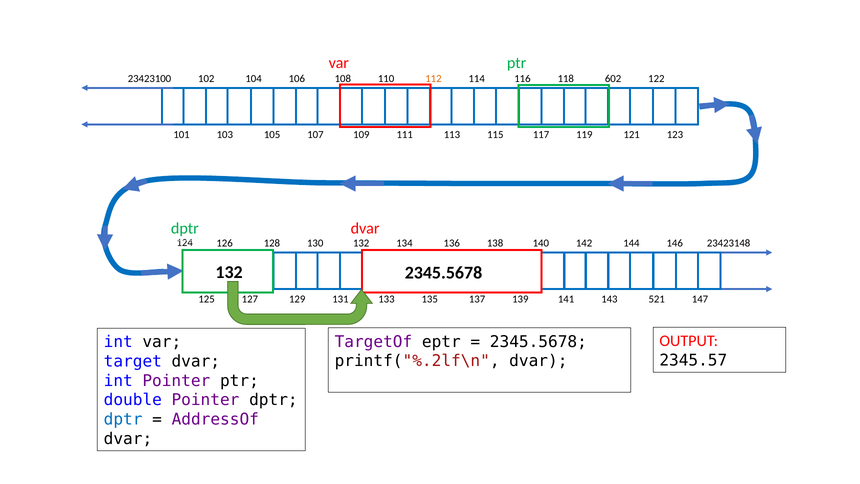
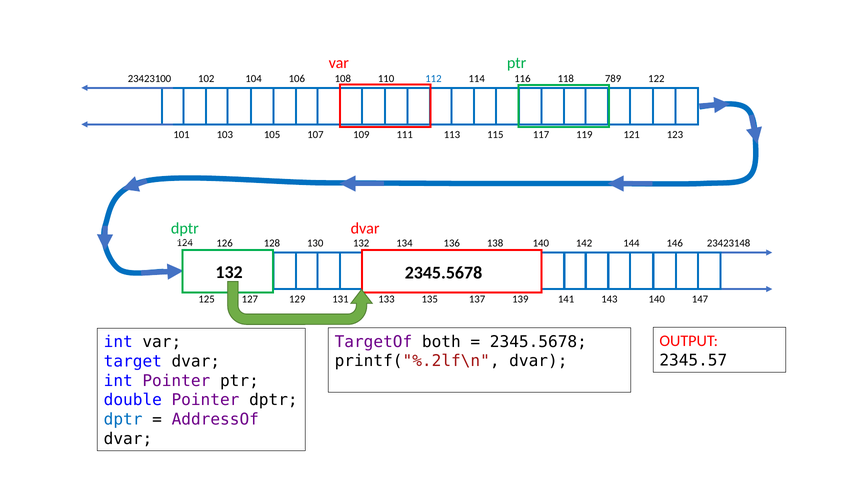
112 colour: orange -> blue (433, 79)
602: 602 -> 789 (613, 79)
143 521: 521 -> 140 (657, 299)
eptr: eptr -> both (441, 342)
